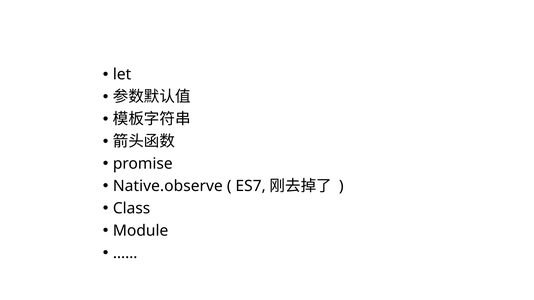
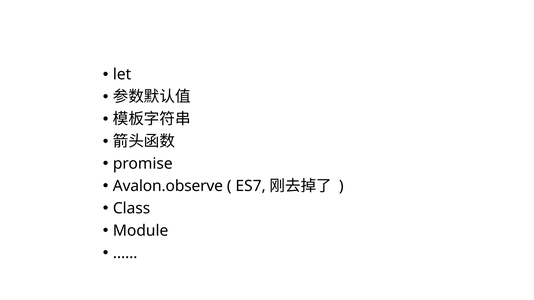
Native.observe: Native.observe -> Avalon.observe (168, 186)
